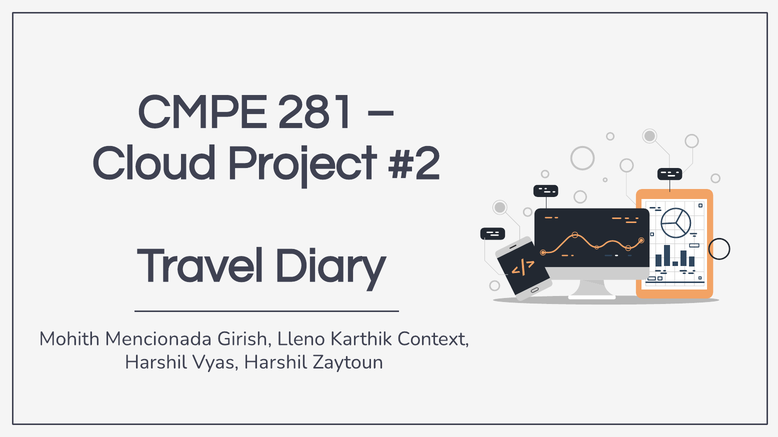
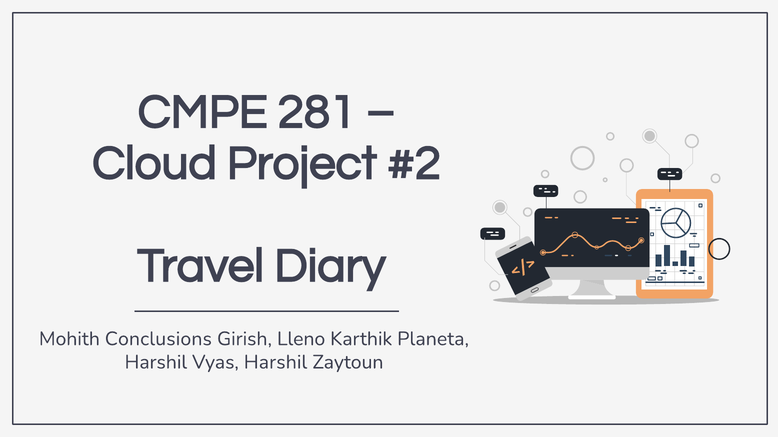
Mencionada: Mencionada -> Conclusions (158, 339)
Context: Context -> Planeta (433, 339)
